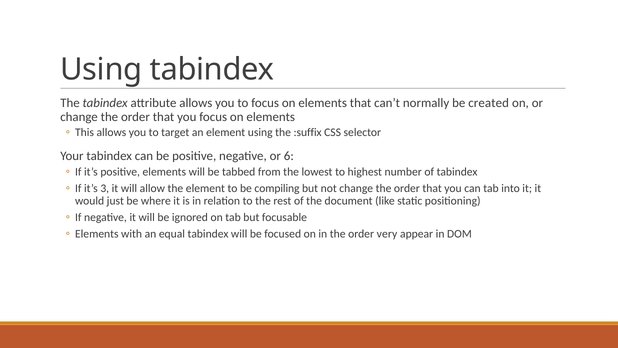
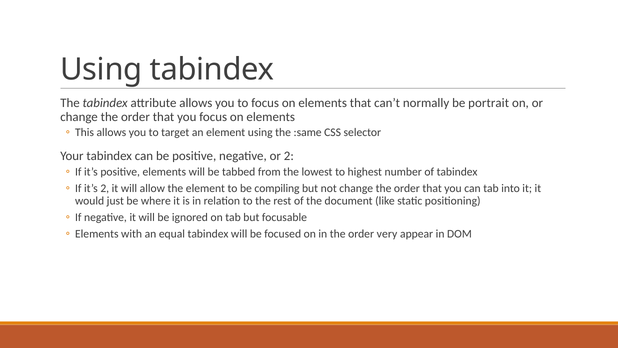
created: created -> portrait (489, 103)
:suffix: :suffix -> :same (308, 132)
or 6: 6 -> 2 (289, 156)
it’s 3: 3 -> 2 (105, 188)
